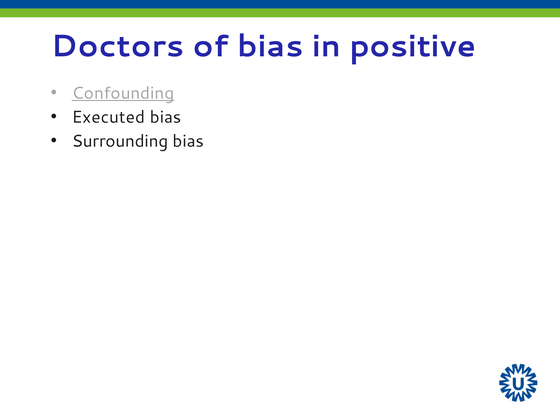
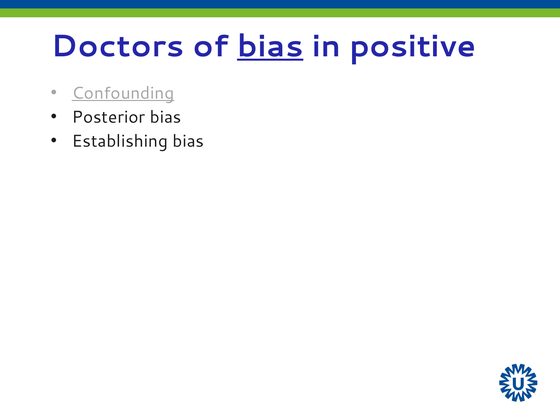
bias underline: none -> present (270, 46)
Executed: Executed -> Posterior (109, 117)
Surrounding: Surrounding -> Establishing (120, 141)
